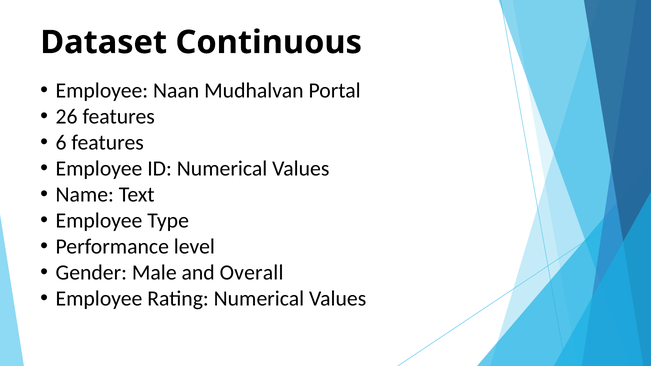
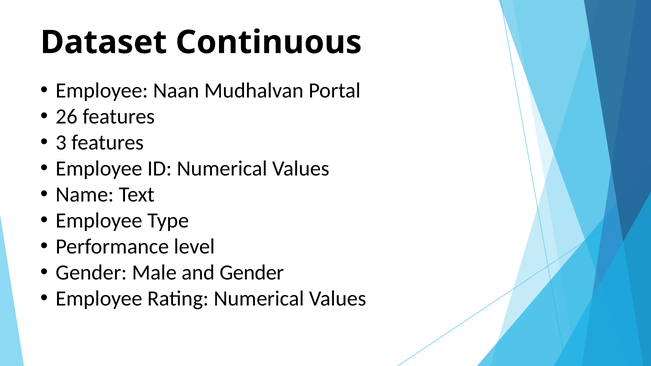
6: 6 -> 3 (61, 143)
and Overall: Overall -> Gender (252, 273)
